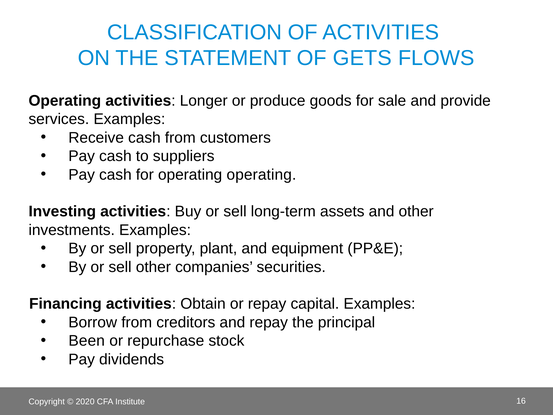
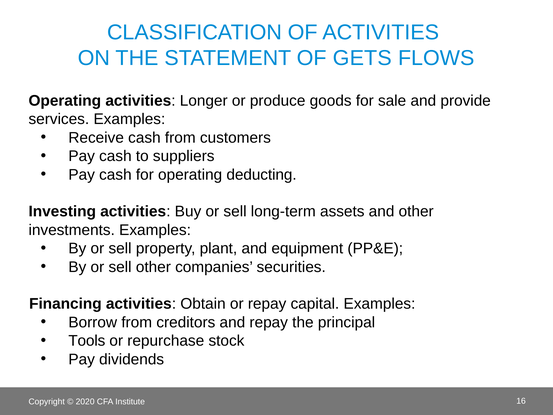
operating operating: operating -> deducting (262, 175)
Been: Been -> Tools (87, 341)
